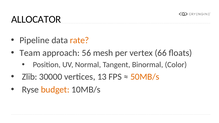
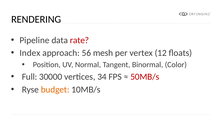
ALLOCATOR: ALLOCATOR -> RENDERING (36, 19)
rate colour: orange -> red (79, 40)
Team: Team -> Index (30, 53)
66: 66 -> 12 (161, 53)
Zlib: Zlib -> Full (30, 77)
13: 13 -> 34 (102, 77)
50MB/s colour: orange -> red (145, 77)
